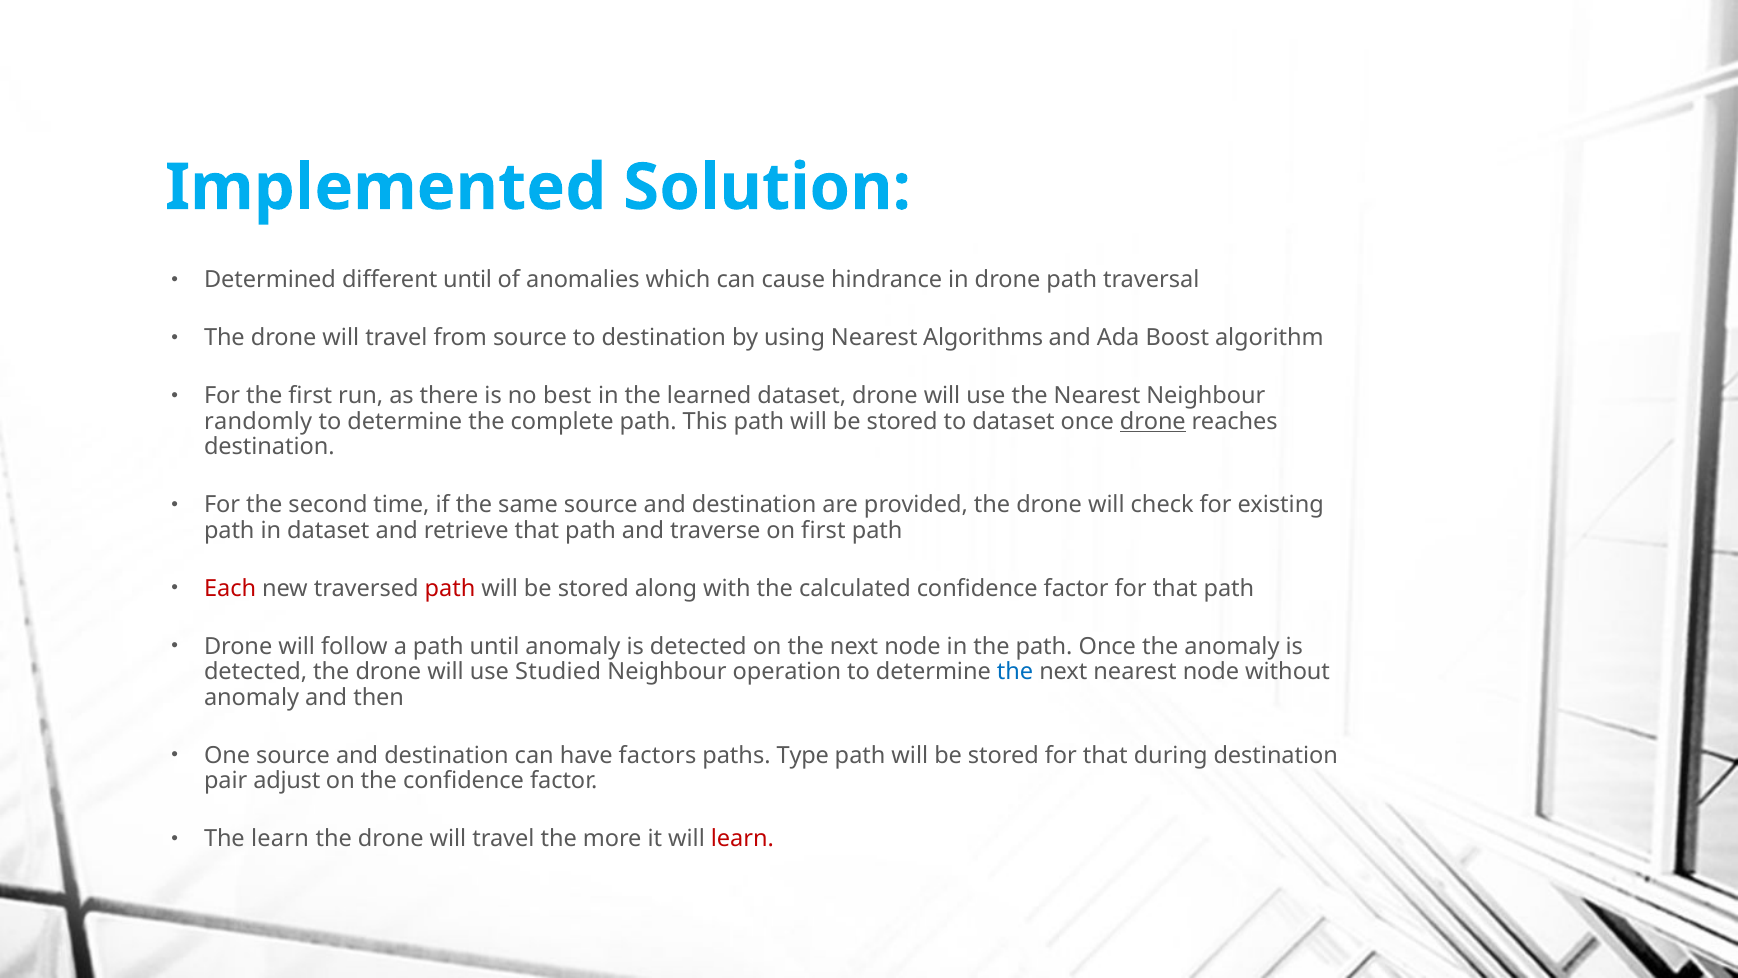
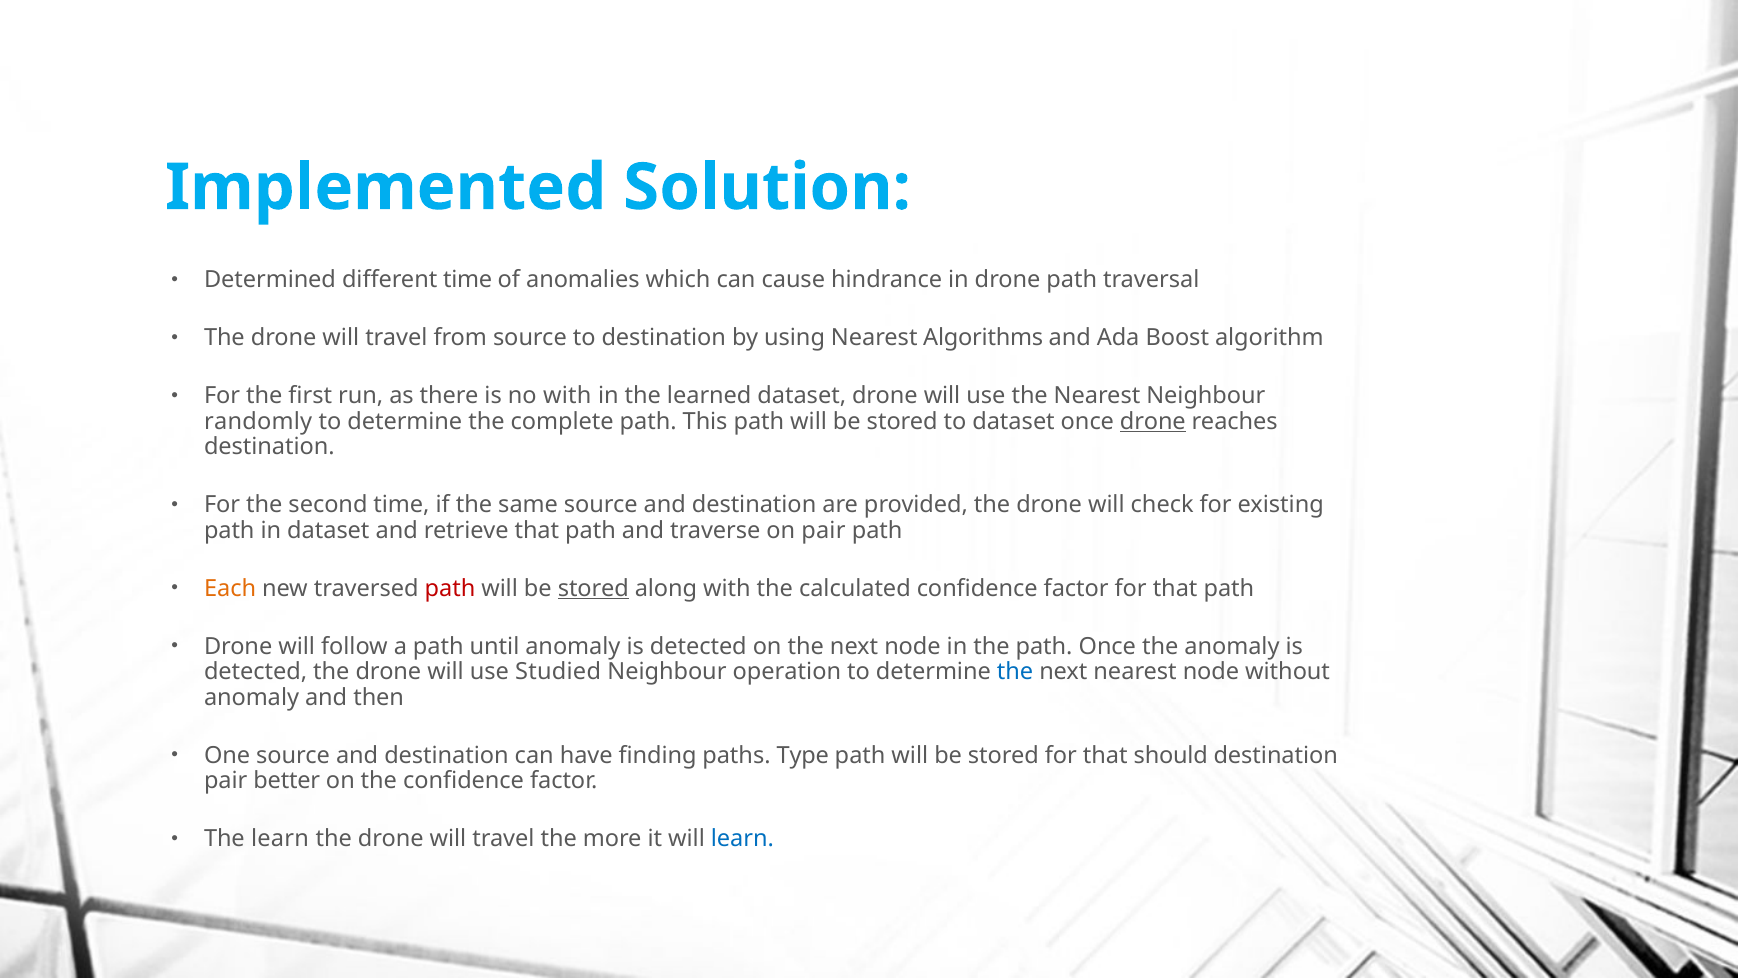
different until: until -> time (468, 280)
no best: best -> with (567, 396)
on first: first -> pair (823, 530)
Each colour: red -> orange (230, 588)
stored underline: none -> present (593, 588)
factors: factors -> finding (658, 756)
during: during -> should (1171, 756)
adjust: adjust -> better (287, 781)
learn colour: red -> blue (742, 839)
